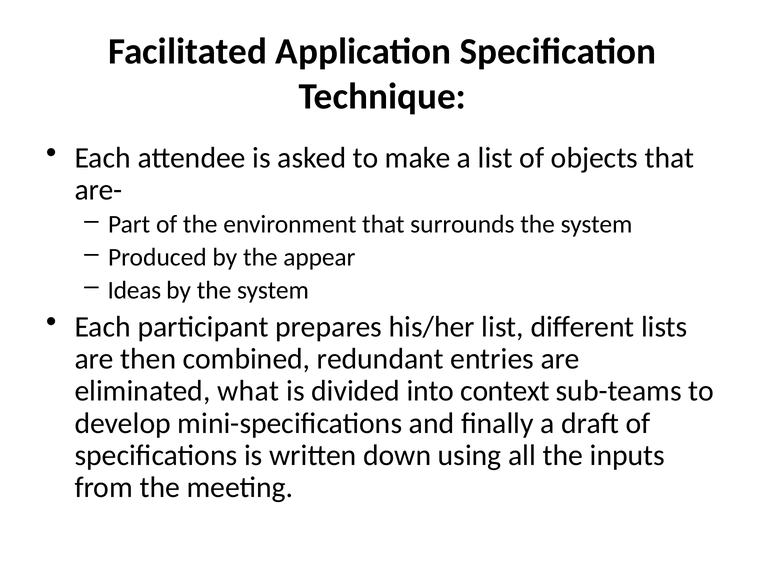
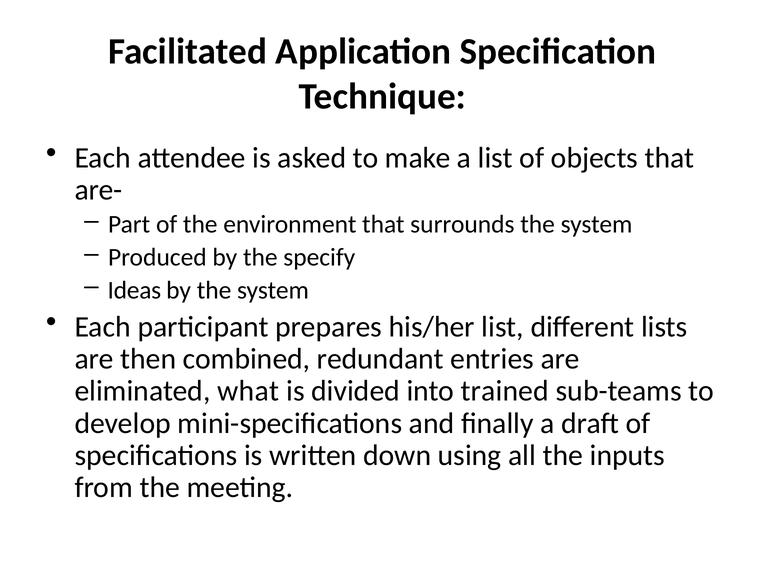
appear: appear -> specify (319, 257)
context: context -> trained (505, 391)
